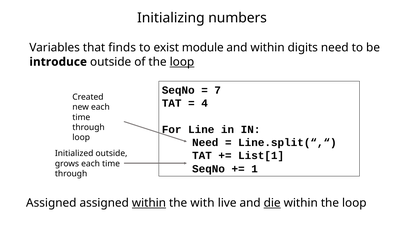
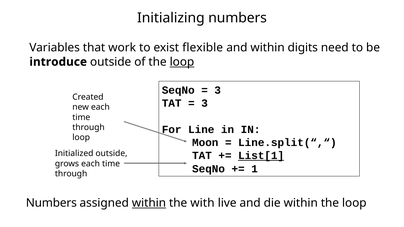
finds: finds -> work (122, 48)
module: module -> flexible (203, 48)
7: 7 -> 3 (218, 90)
4: 4 -> 3 (205, 103)
Need: Need -> Moon (205, 143)
List[1 underline: none -> present (261, 156)
Assigned: Assigned -> Numbers (51, 203)
die underline: present -> none (272, 203)
